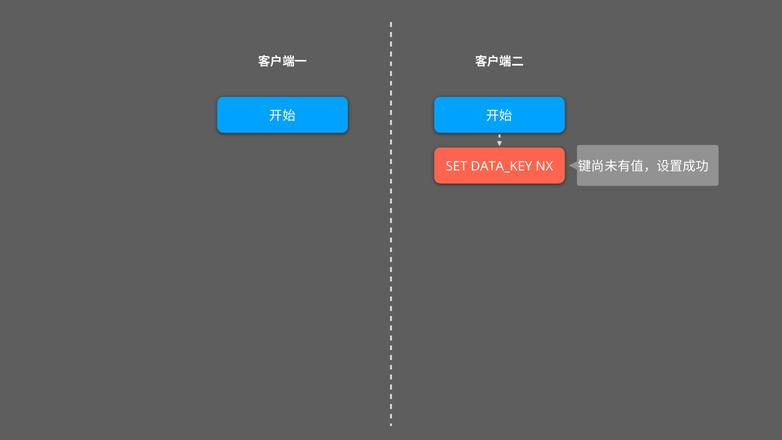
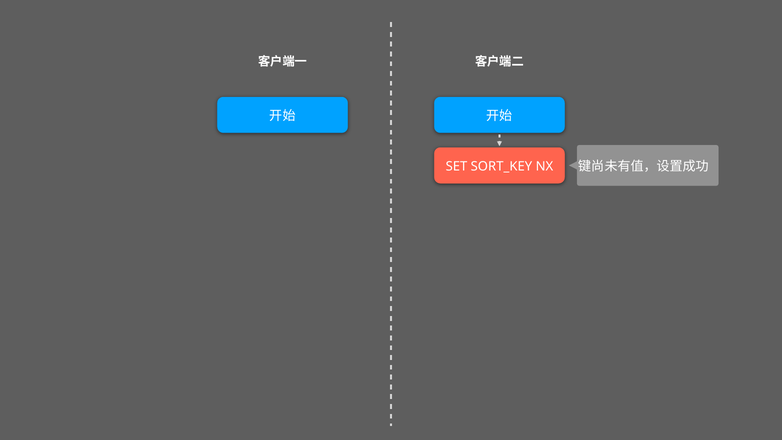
DATA_KEY: DATA_KEY -> SORT_KEY (501, 166)
